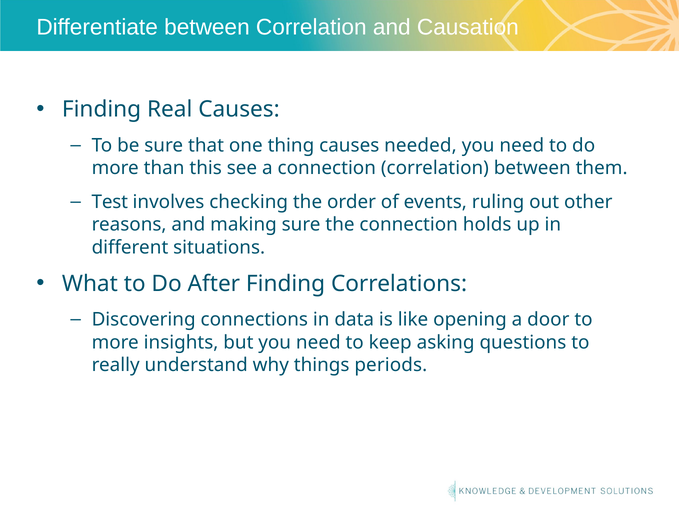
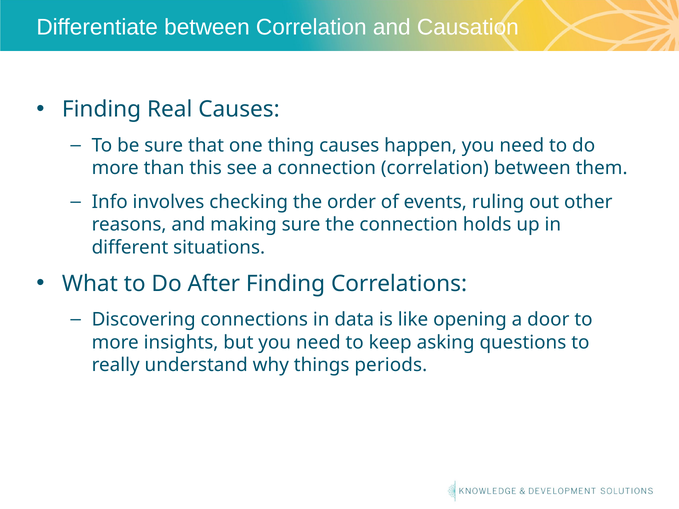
needed: needed -> happen (421, 146)
Test: Test -> Info (110, 202)
